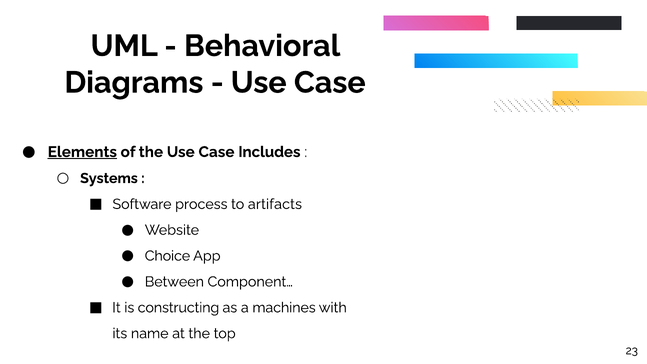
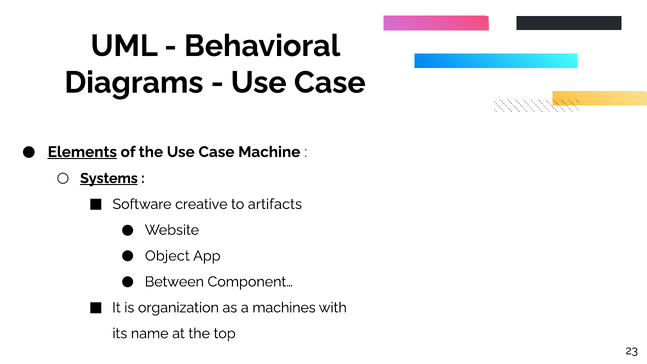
Includes: Includes -> Machine (269, 152)
Systems underline: none -> present (109, 178)
process: process -> creative (201, 204)
Choice: Choice -> Object (167, 256)
constructing: constructing -> organization (178, 308)
